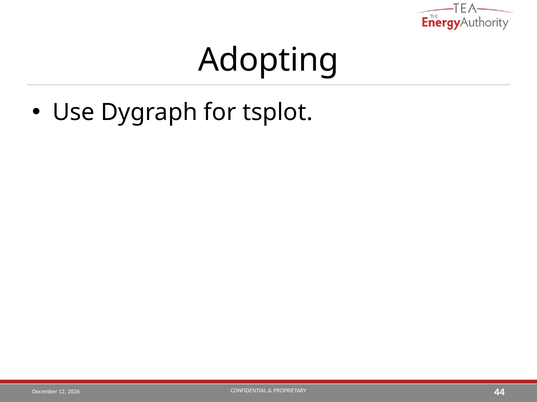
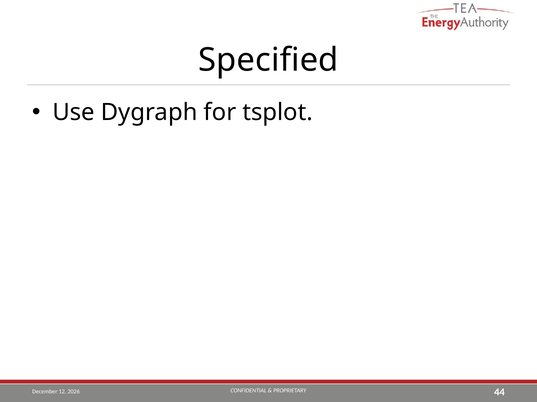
Adopting: Adopting -> Specified (268, 60)
